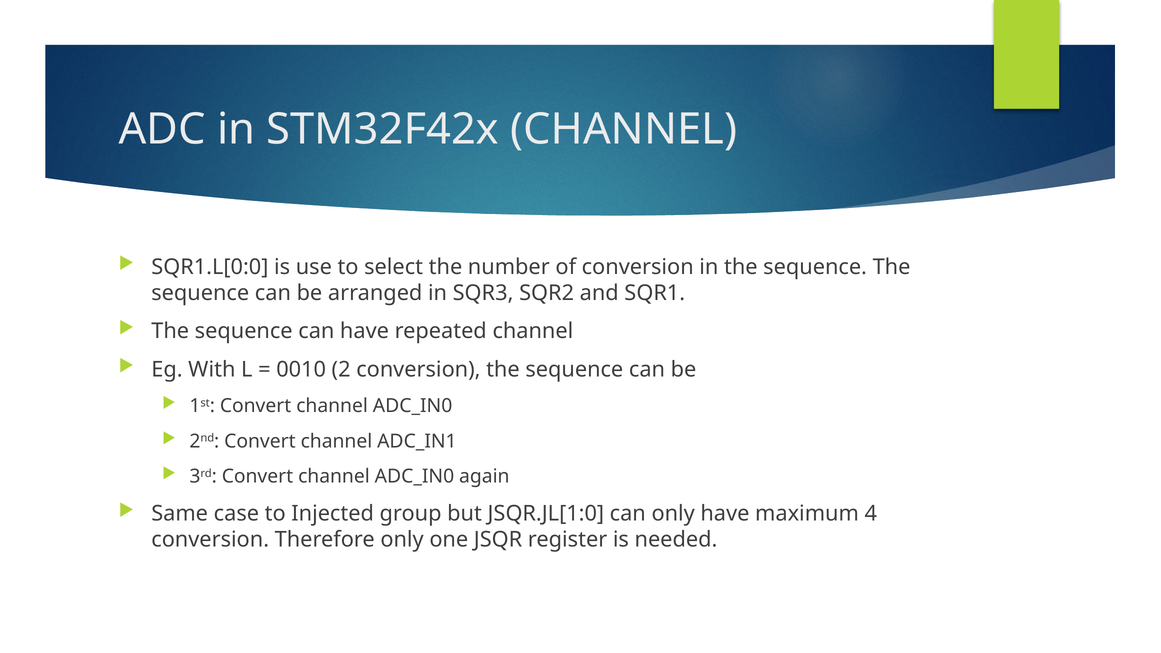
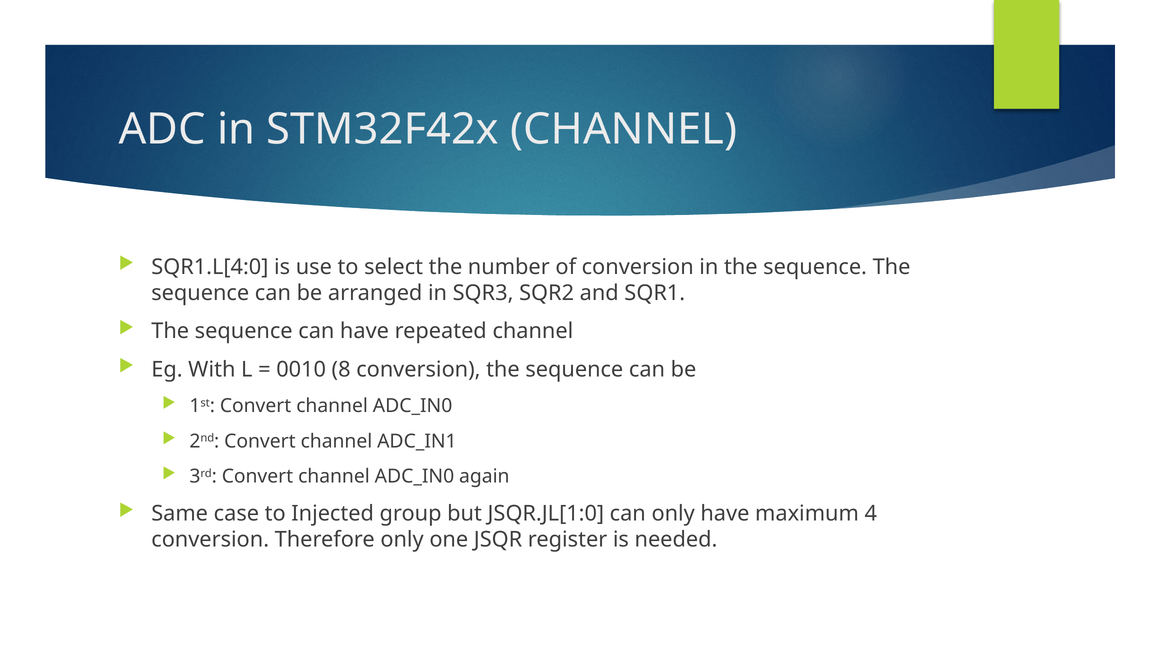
SQR1.L[0:0: SQR1.L[0:0 -> SQR1.L[4:0 (210, 267)
2: 2 -> 8 (341, 369)
